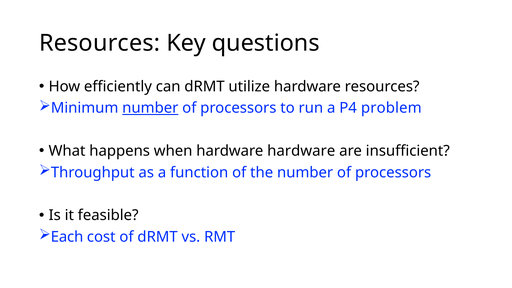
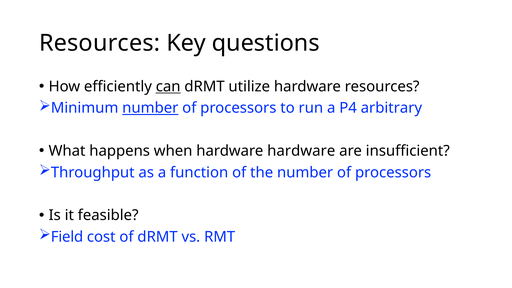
can underline: none -> present (168, 87)
problem: problem -> arbitrary (391, 108)
Each: Each -> Field (67, 237)
